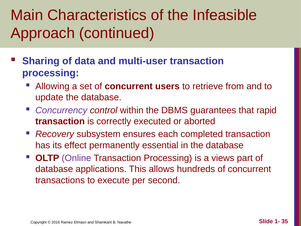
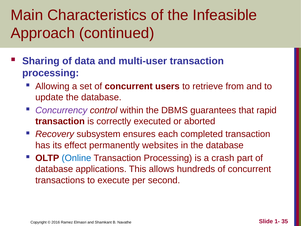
essential: essential -> websites (160, 145)
Online colour: purple -> blue (76, 158)
views: views -> crash (223, 158)
